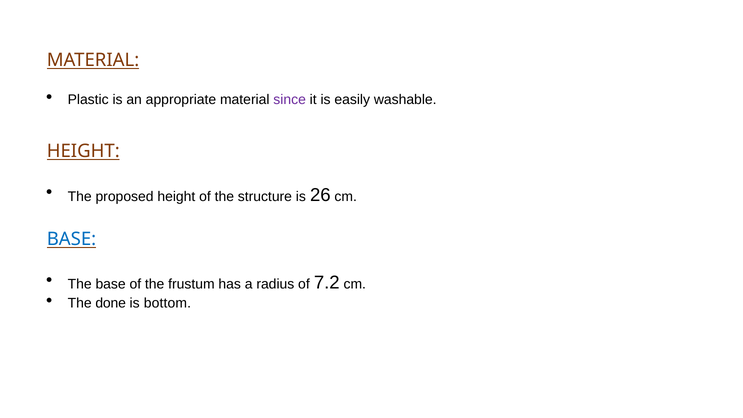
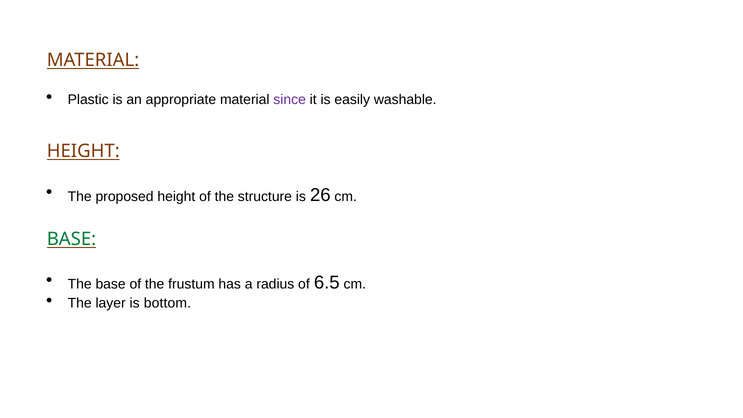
BASE colour: blue -> green (71, 239)
7.2: 7.2 -> 6.5 (327, 283)
done: done -> layer (111, 303)
